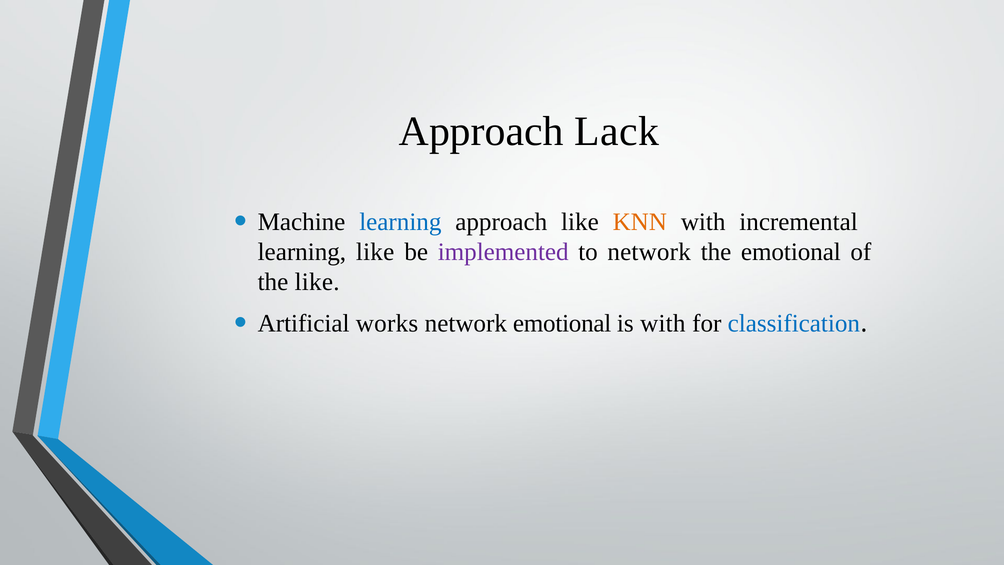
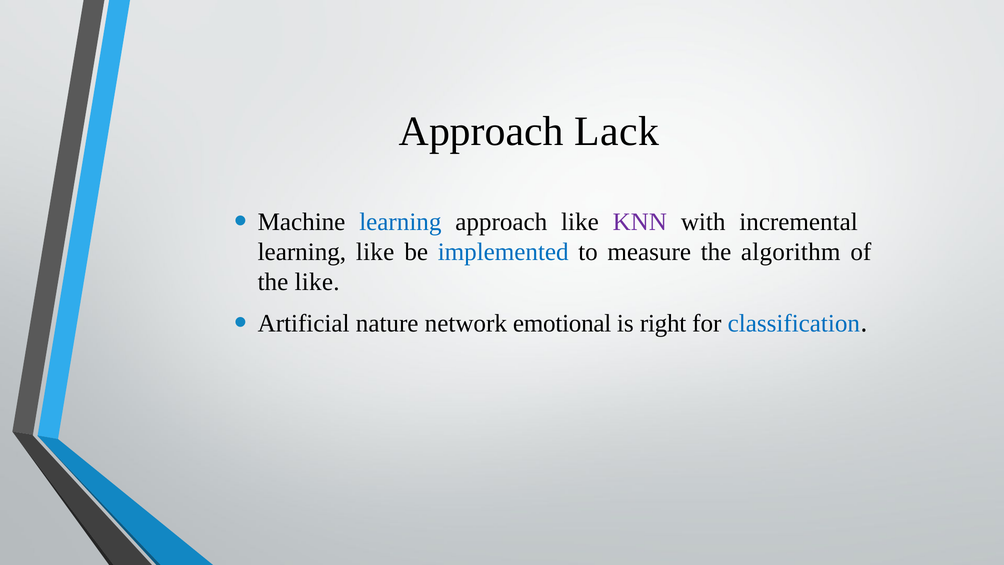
KNN colour: orange -> purple (640, 222)
implemented colour: purple -> blue (503, 252)
to network: network -> measure (649, 252)
the emotional: emotional -> algorithm (791, 252)
works: works -> nature (387, 323)
is with: with -> right (663, 323)
